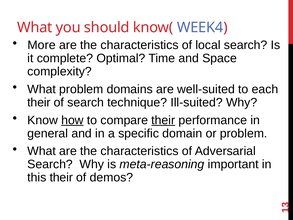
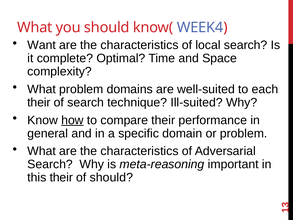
More: More -> Want (42, 45)
their underline: present -> none (163, 120)
of demos: demos -> should (111, 177)
